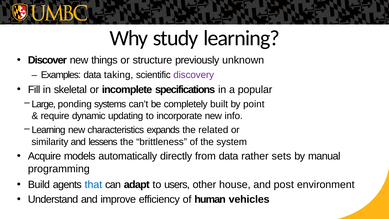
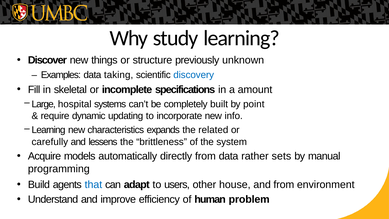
discovery colour: purple -> blue (194, 75)
popular: popular -> amount (255, 89)
ponding: ponding -> hospital (75, 104)
similarity: similarity -> carefully (50, 142)
and post: post -> from (284, 184)
vehicles: vehicles -> problem (249, 199)
